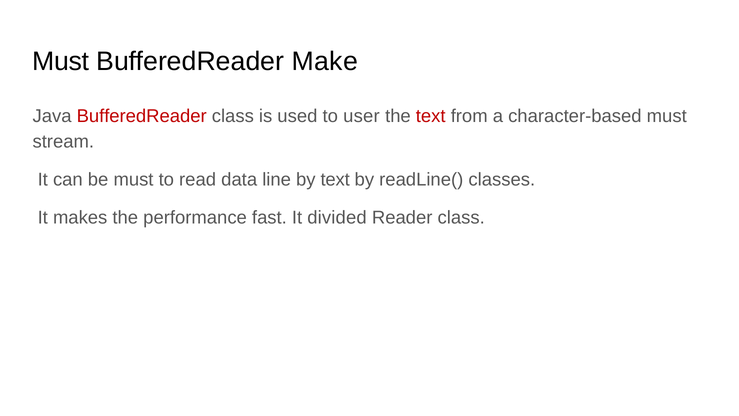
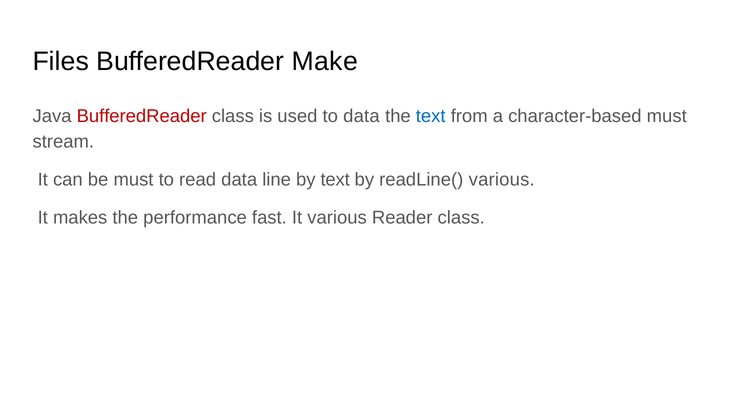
Must: Must -> Files (61, 61)
to user: user -> data (361, 116)
text colour: red -> blue (431, 116)
readLine( classes: classes -> various (502, 179)
It divided: divided -> various (337, 217)
